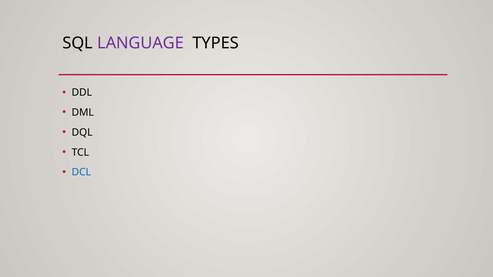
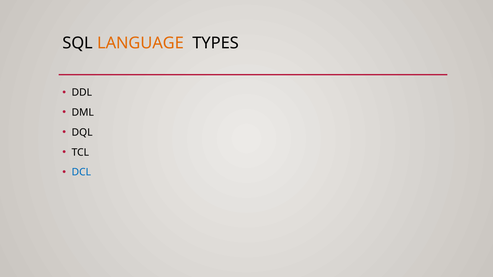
LANGUAGE colour: purple -> orange (141, 43)
